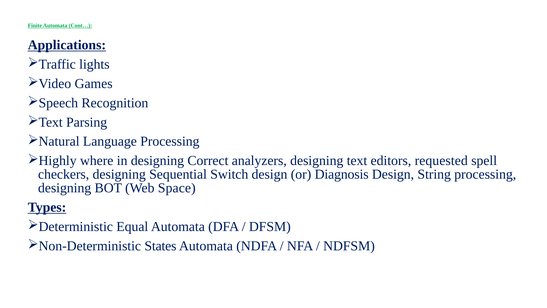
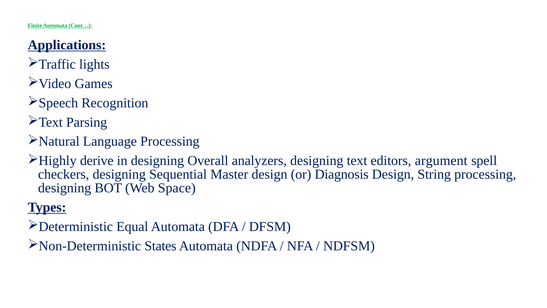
where: where -> derive (97, 161)
Correct: Correct -> Overall (208, 161)
requested: requested -> argument (441, 161)
Switch: Switch -> Master (229, 174)
